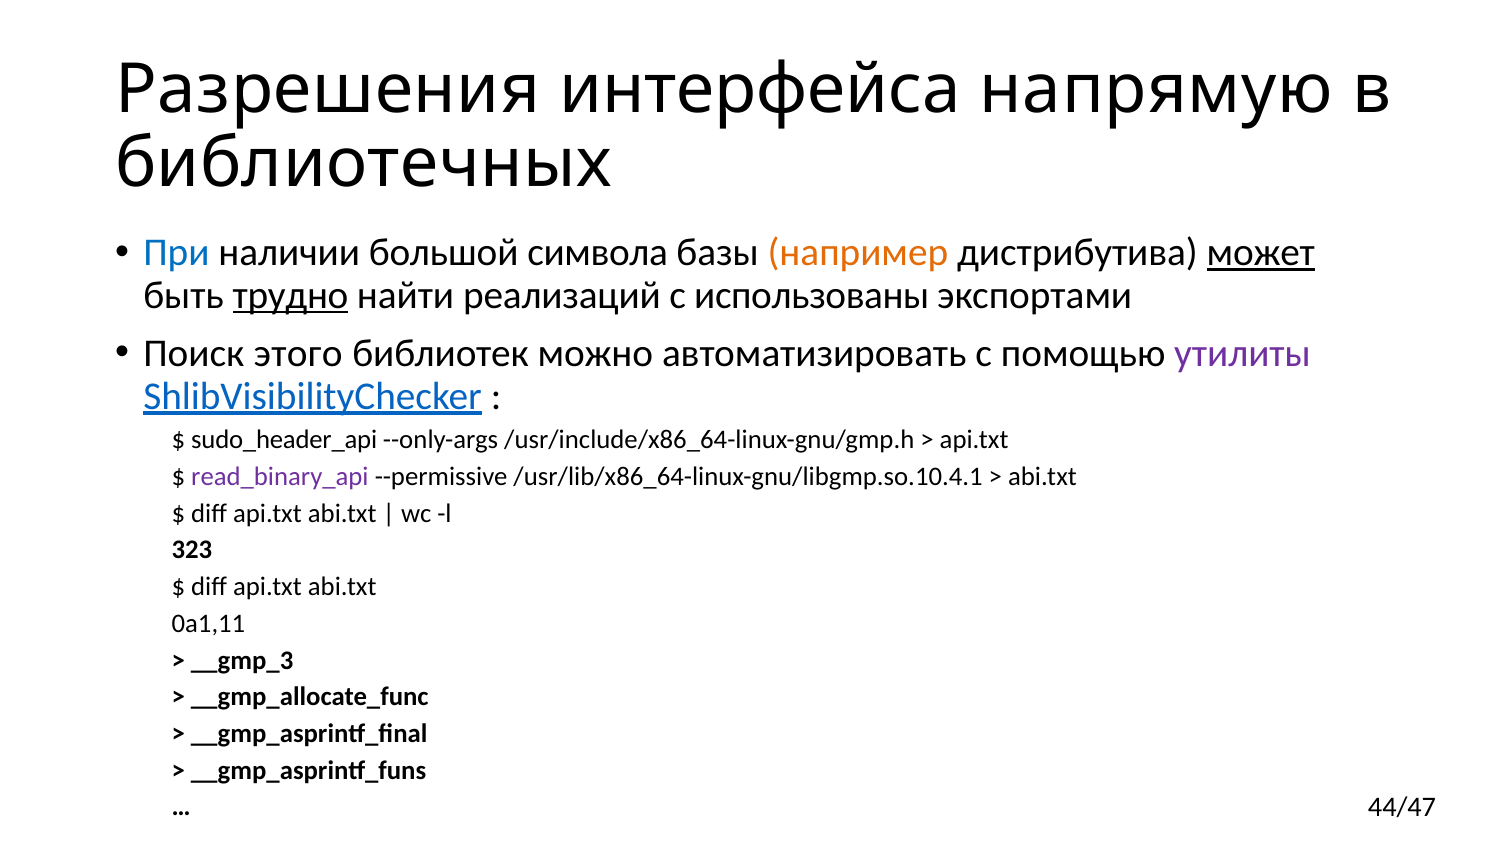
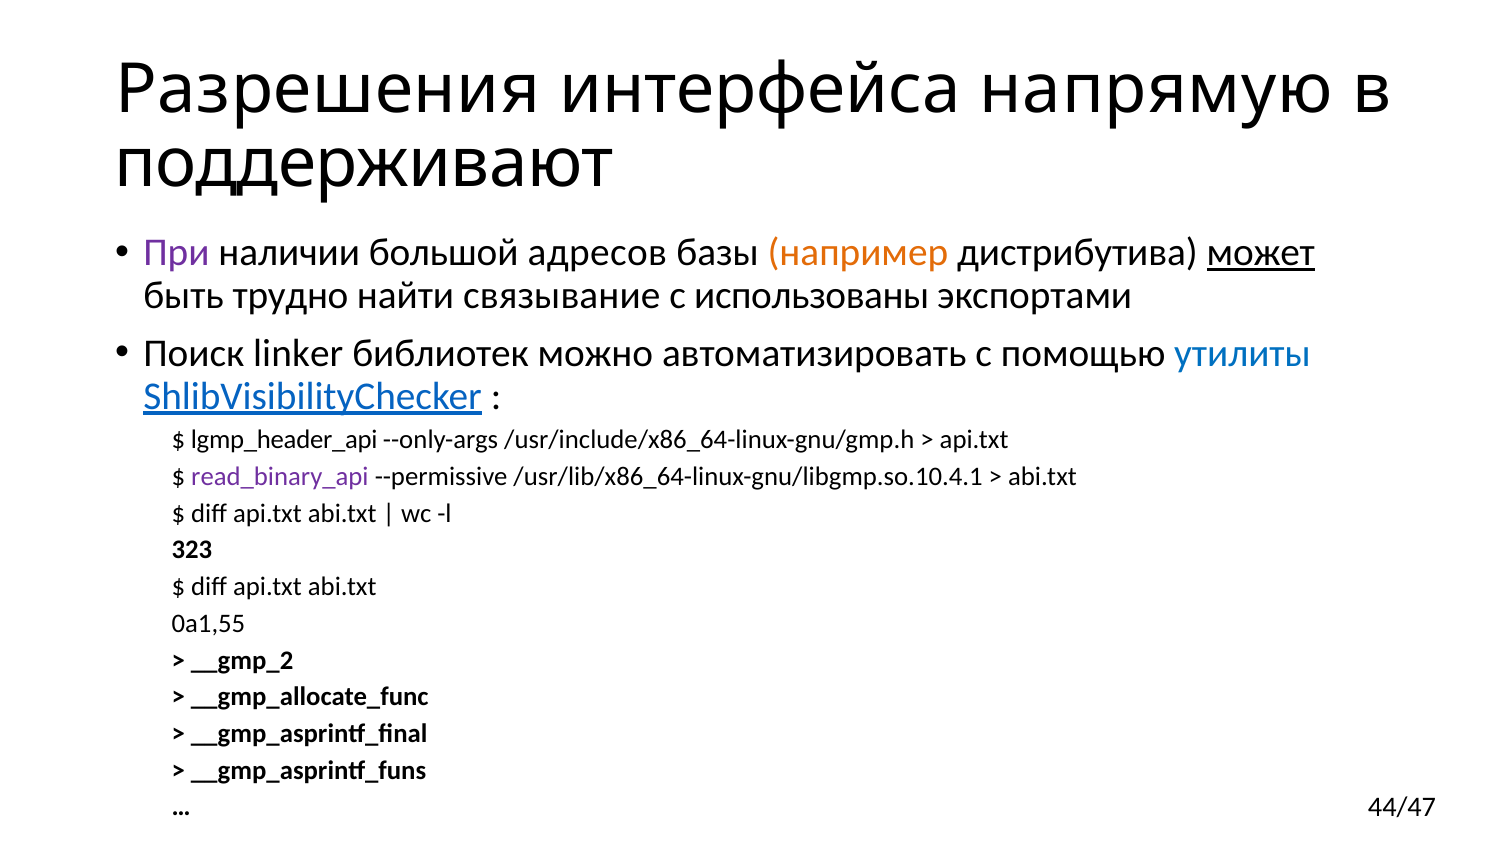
библиотечных: библиотечных -> поддерживают (364, 164)
При colour: blue -> purple (176, 253)
символа: символа -> адресов (597, 253)
трудно underline: present -> none (291, 295)
реализаций: реализаций -> связывание (562, 295)
этого: этого -> linker (298, 353)
утилиты colour: purple -> blue (1243, 353)
sudo_header_api: sudo_header_api -> lgmp_header_api (284, 440)
0a1,11: 0a1,11 -> 0a1,55 (208, 623)
__gmp_3: __gmp_3 -> __gmp_2 (242, 660)
